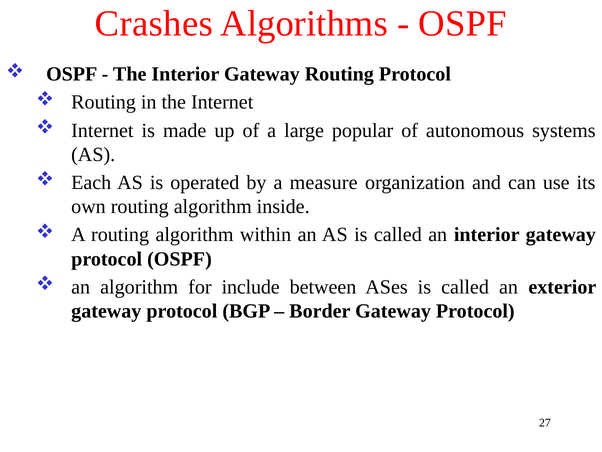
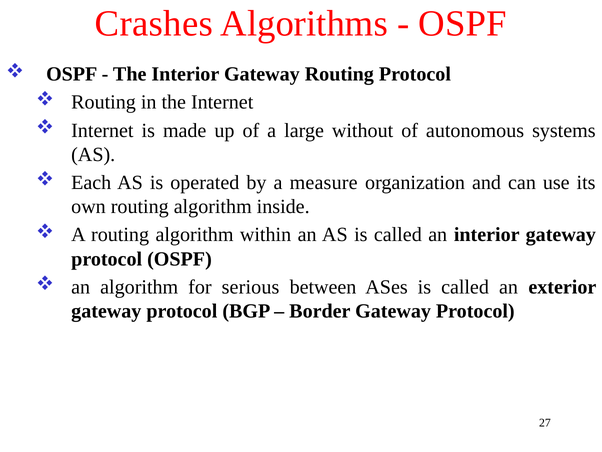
popular: popular -> without (363, 130)
include: include -> serious (251, 287)
